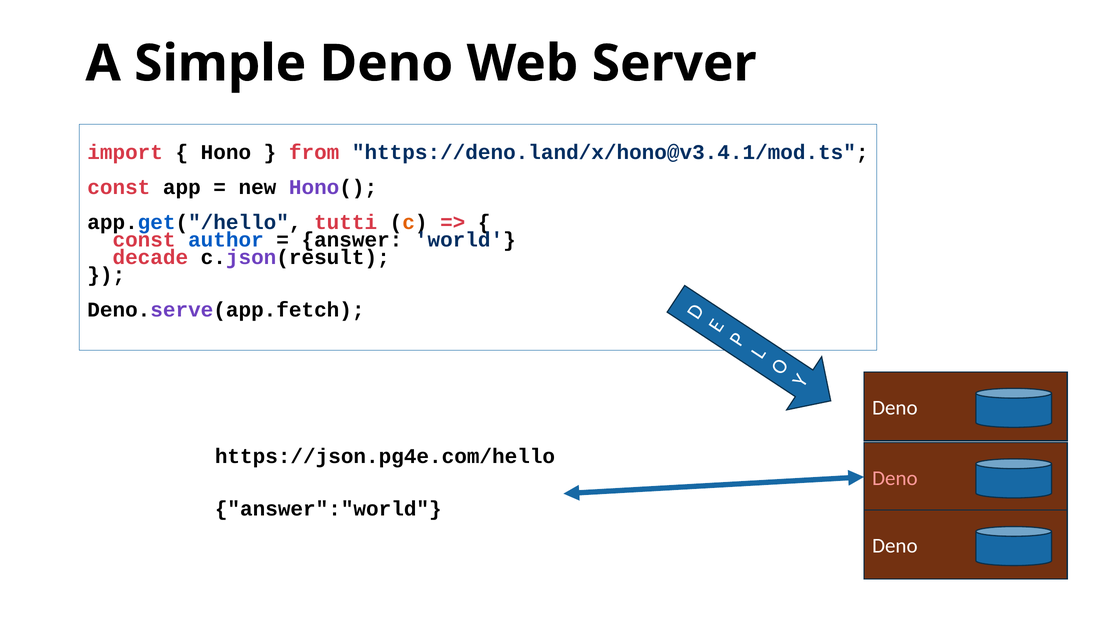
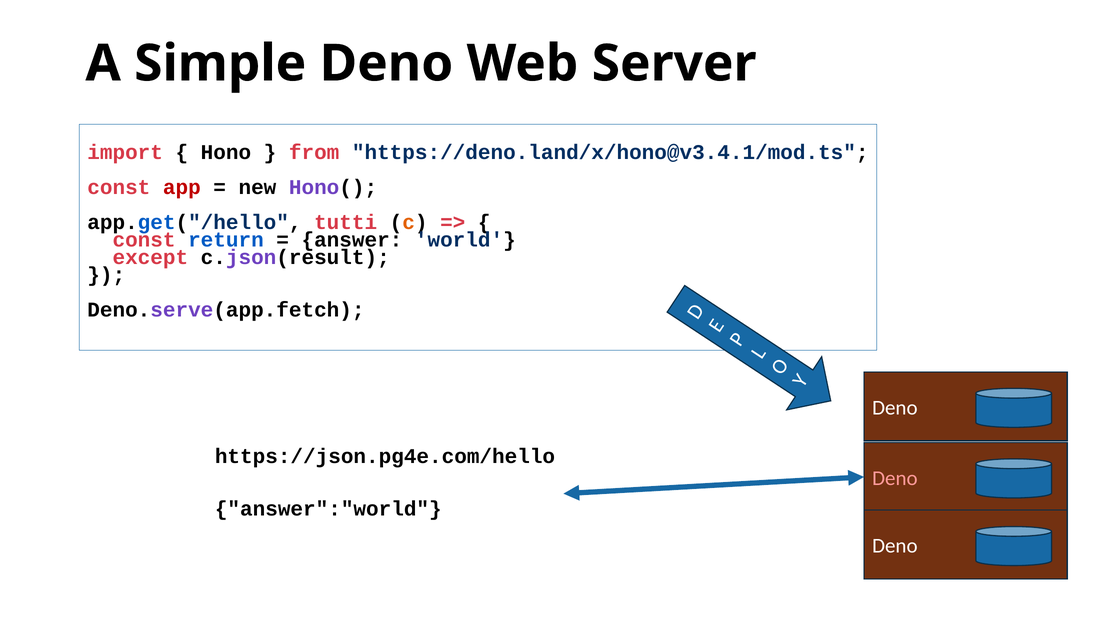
app colour: black -> red (182, 187)
author: author -> return (226, 240)
decade: decade -> except (150, 257)
